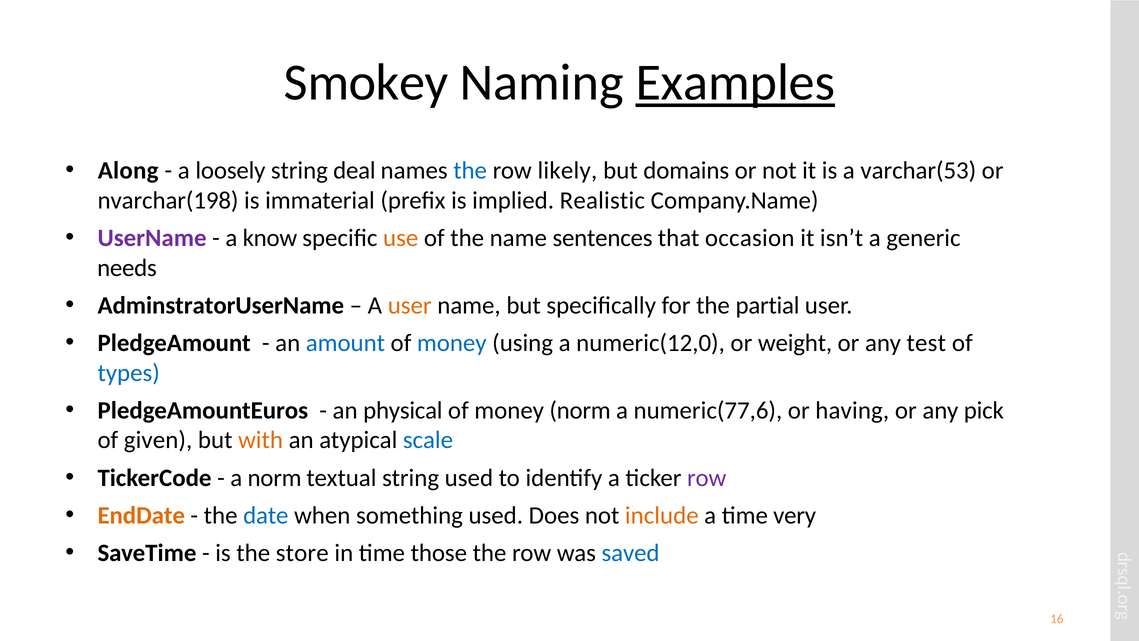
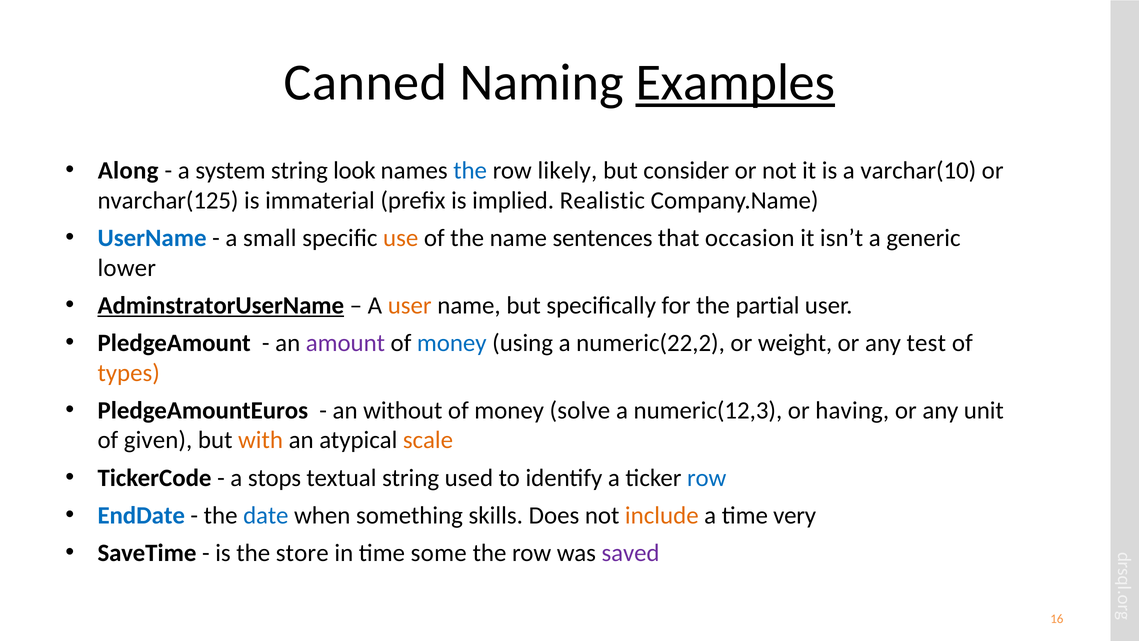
Smokey: Smokey -> Canned (366, 83)
loosely: loosely -> system (231, 170)
deal: deal -> look (354, 170)
domains: domains -> consider (686, 170)
varchar(53: varchar(53 -> varchar(10 (918, 170)
nvarchar(198: nvarchar(198 -> nvarchar(125 (168, 200)
UserName colour: purple -> blue (152, 238)
know: know -> small (270, 238)
needs: needs -> lower (127, 268)
AdminstratorUserName underline: none -> present (221, 305)
amount colour: blue -> purple (345, 343)
numeric(12,0: numeric(12,0 -> numeric(22,2 (651, 343)
types colour: blue -> orange (129, 373)
physical: physical -> without (403, 410)
money norm: norm -> solve (580, 410)
numeric(77,6: numeric(77,6 -> numeric(12,3 (708, 410)
pick: pick -> unit (984, 410)
scale colour: blue -> orange (428, 440)
a norm: norm -> stops (275, 478)
row colour: purple -> blue (707, 478)
EndDate colour: orange -> blue (141, 515)
something used: used -> skills (496, 515)
those: those -> some (439, 553)
saved colour: blue -> purple (631, 553)
